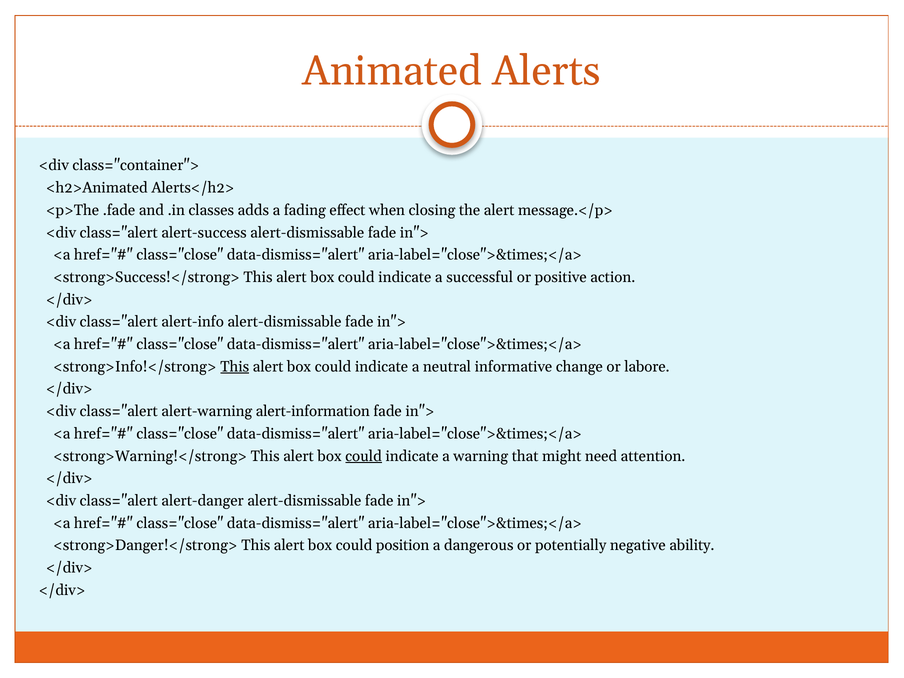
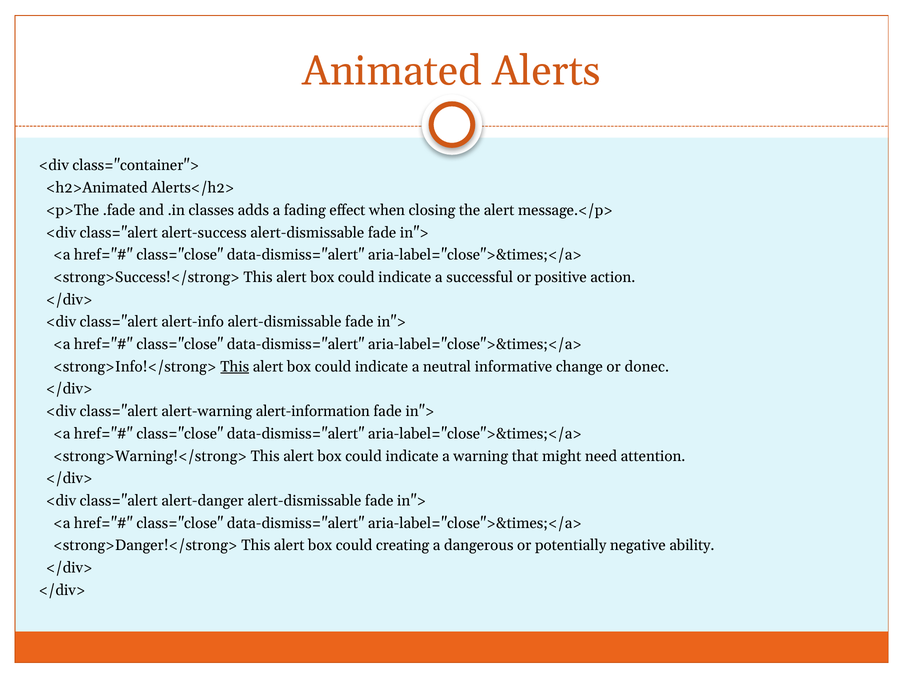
labore: labore -> donec (647, 367)
could underline: present -> none (364, 456)
position: position -> creating (403, 545)
